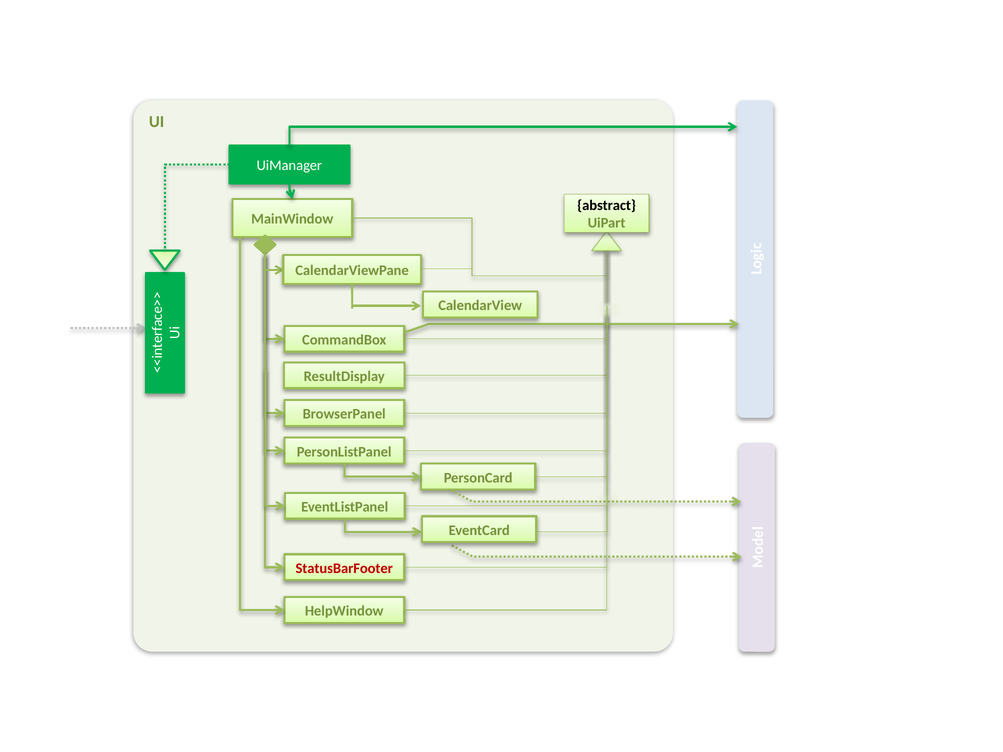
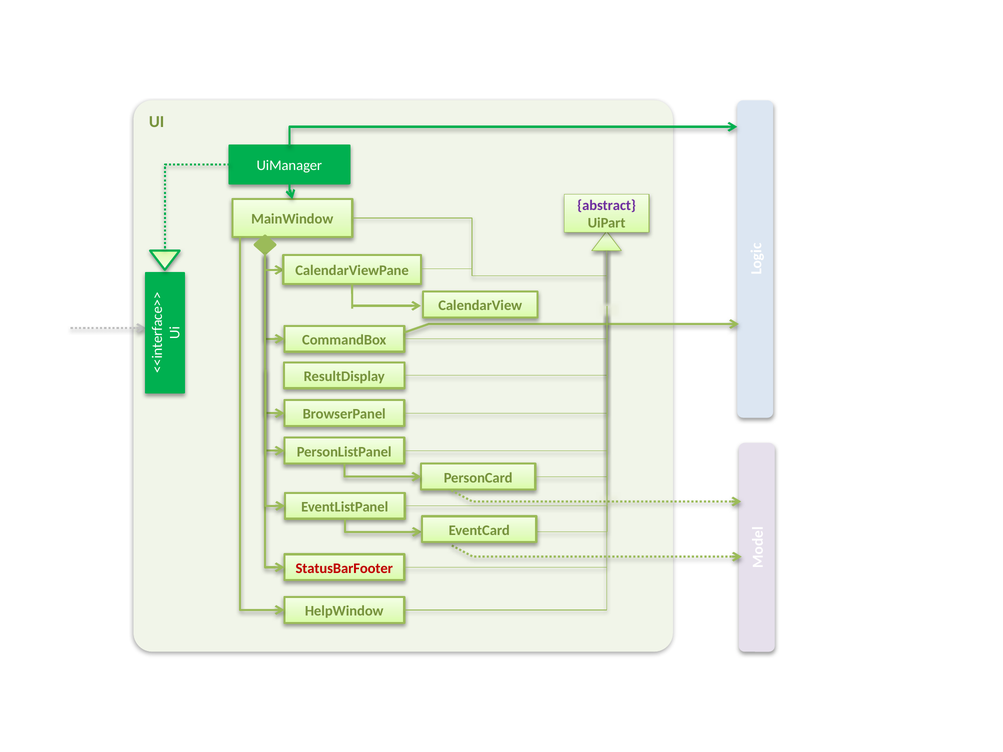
abstract colour: black -> purple (607, 205)
